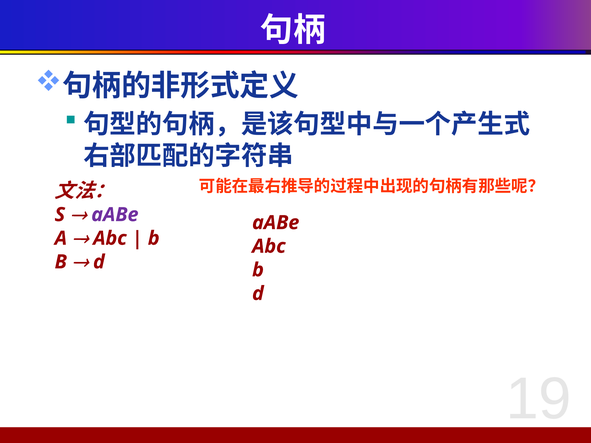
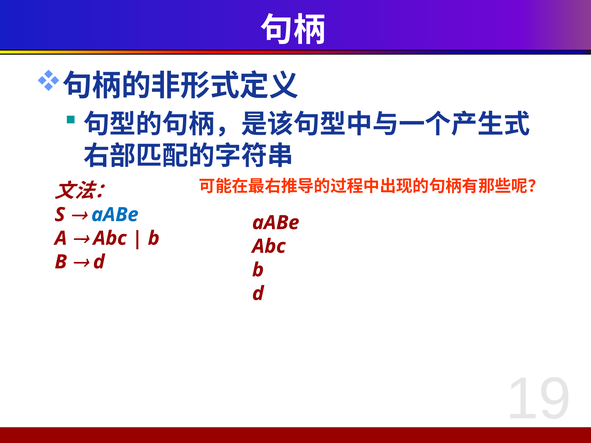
aABe colour: purple -> blue (115, 215)
